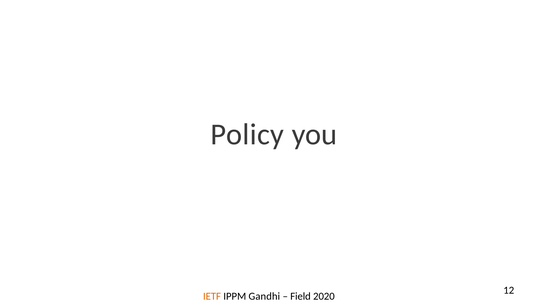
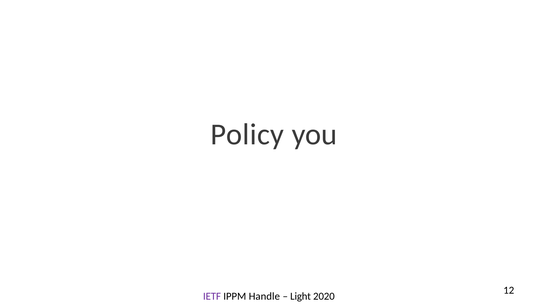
IETF colour: orange -> purple (212, 296)
Gandhi: Gandhi -> Handle (264, 296)
Field: Field -> Light (301, 296)
